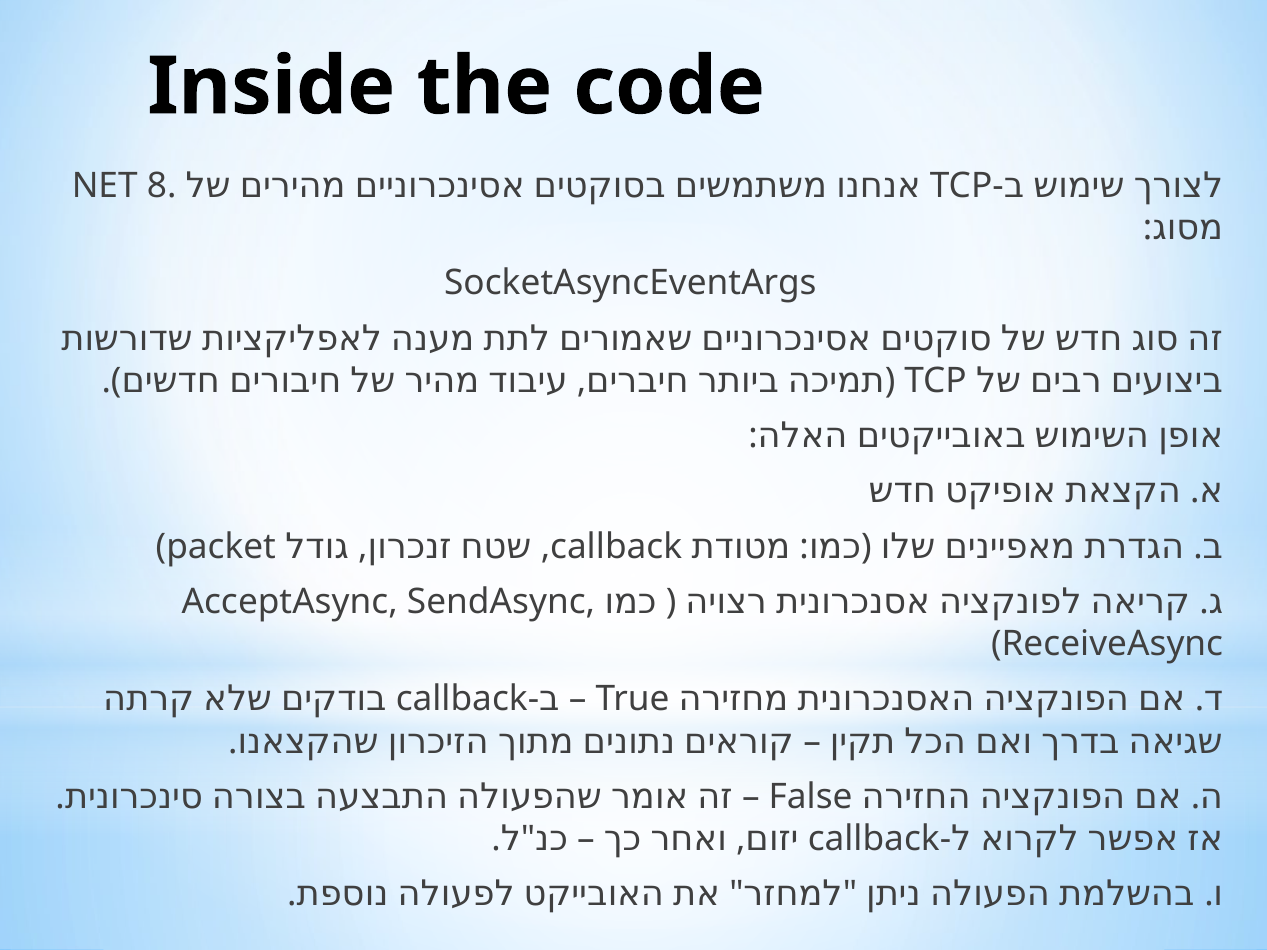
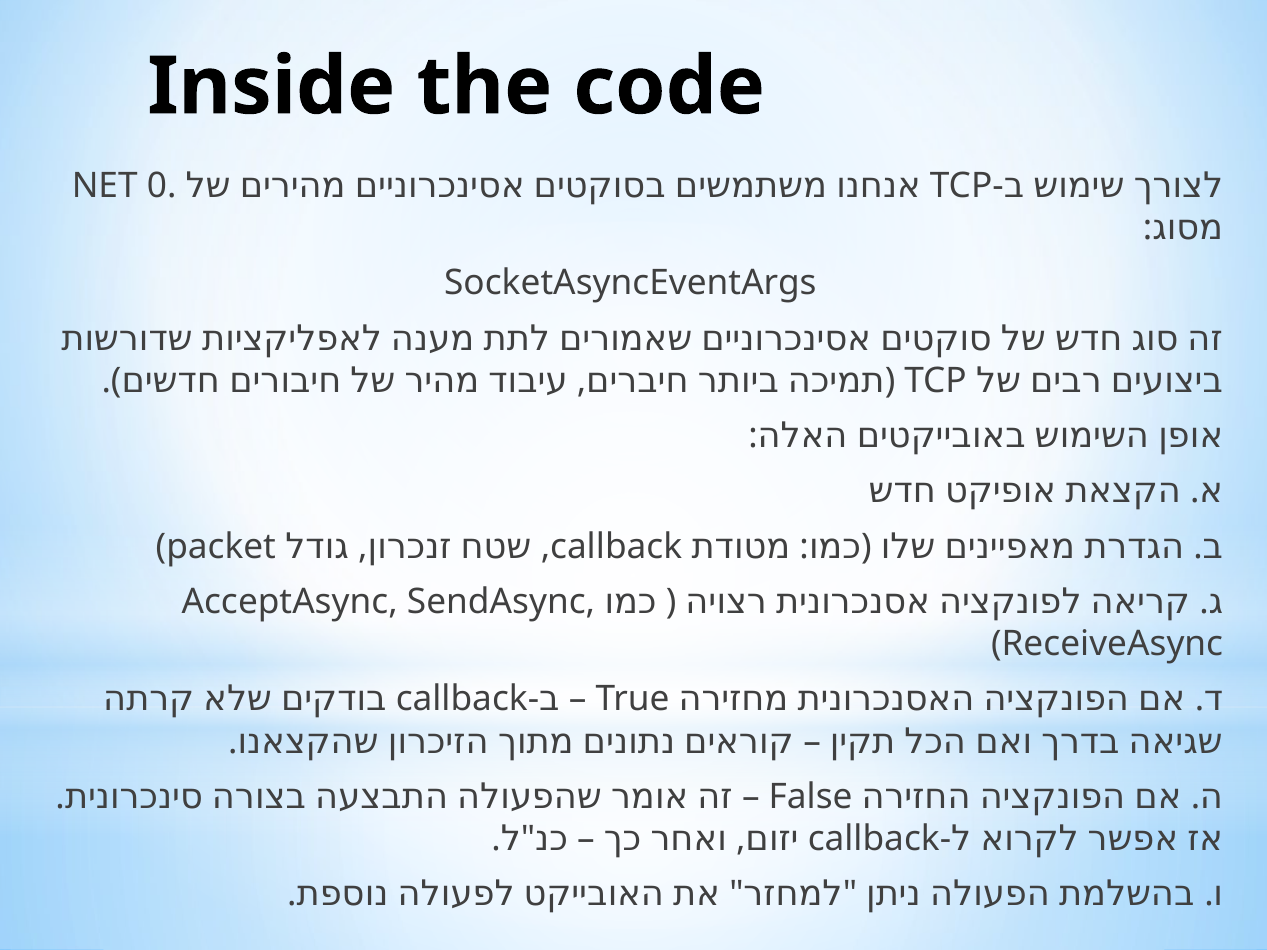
8: 8 -> 0 (157, 186)
